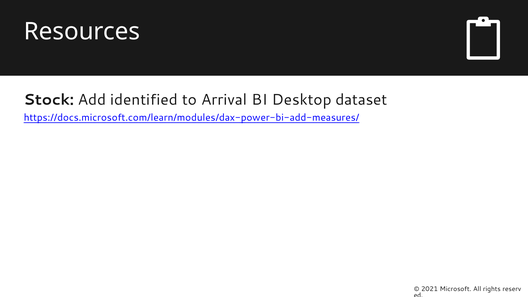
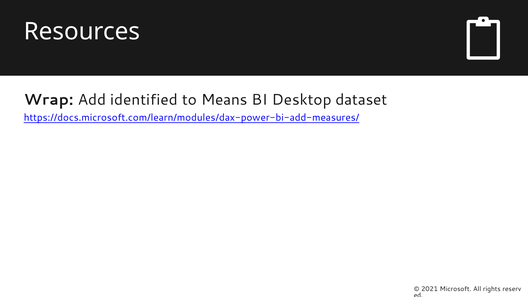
Stock: Stock -> Wrap (49, 100)
Arrival: Arrival -> Means (224, 100)
